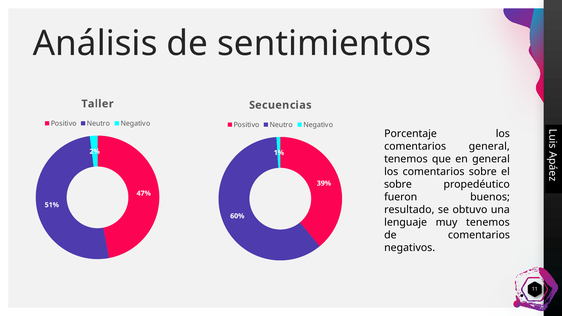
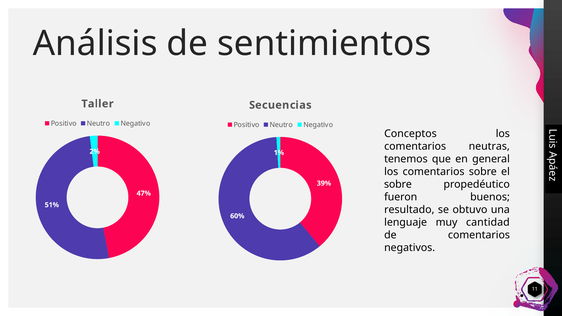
Porcentaje: Porcentaje -> Conceptos (410, 134)
comentarios general: general -> neutras (489, 147)
muy tenemos: tenemos -> cantidad (488, 222)
